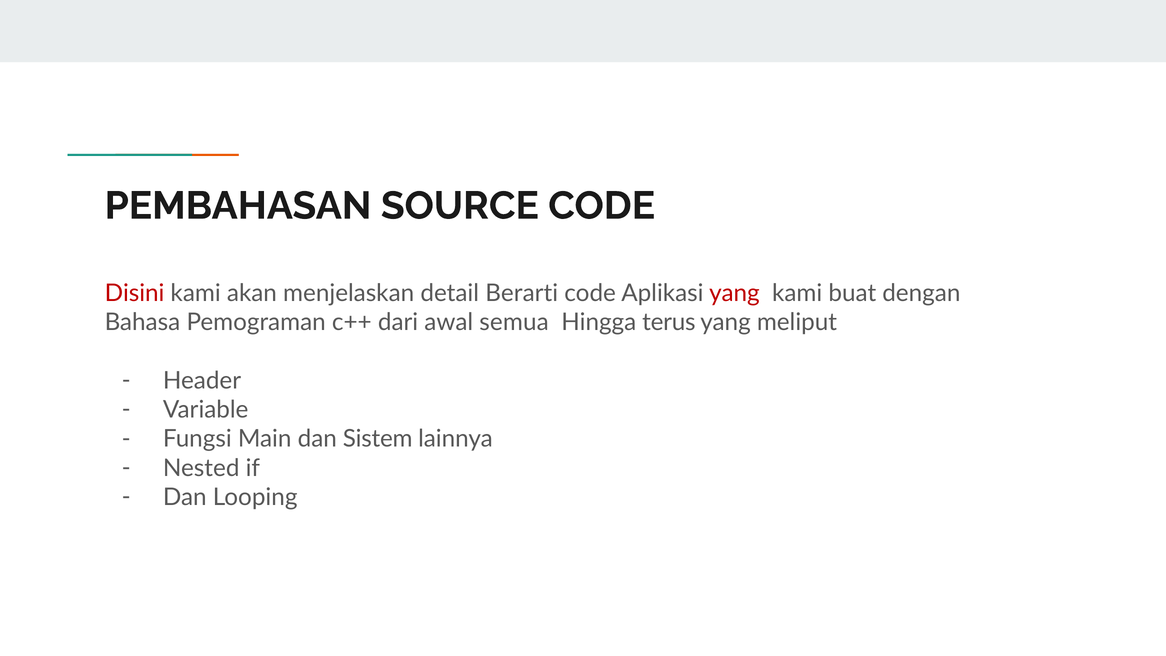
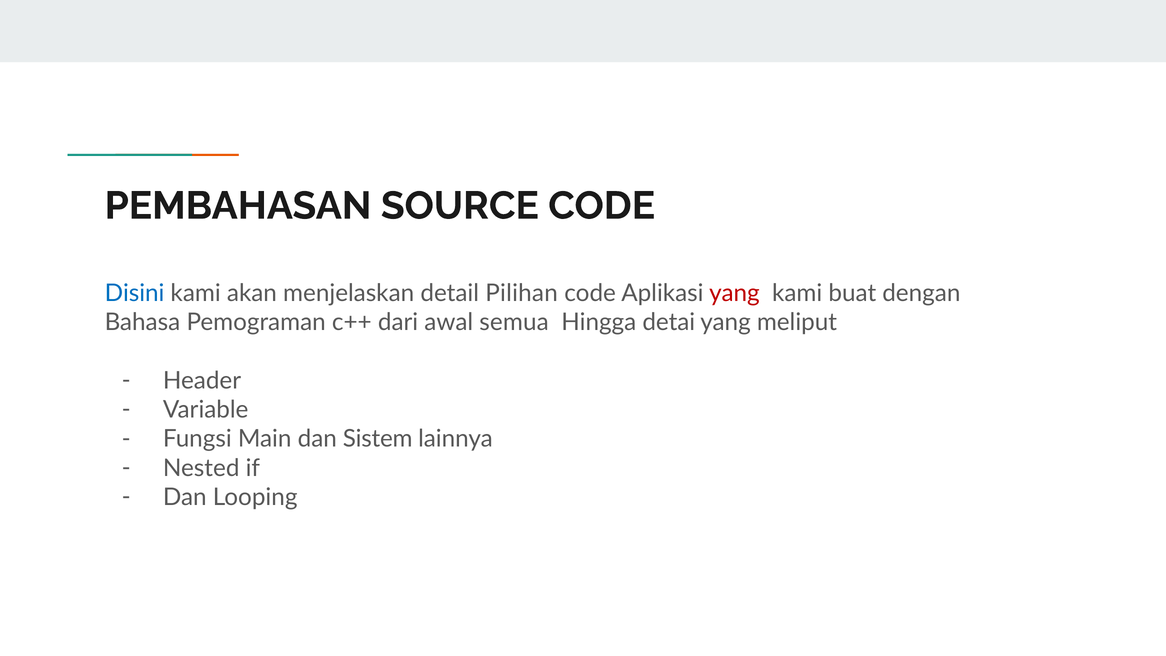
Disini colour: red -> blue (135, 293)
Berarti: Berarti -> Pilihan (522, 293)
terus: terus -> detai (669, 322)
